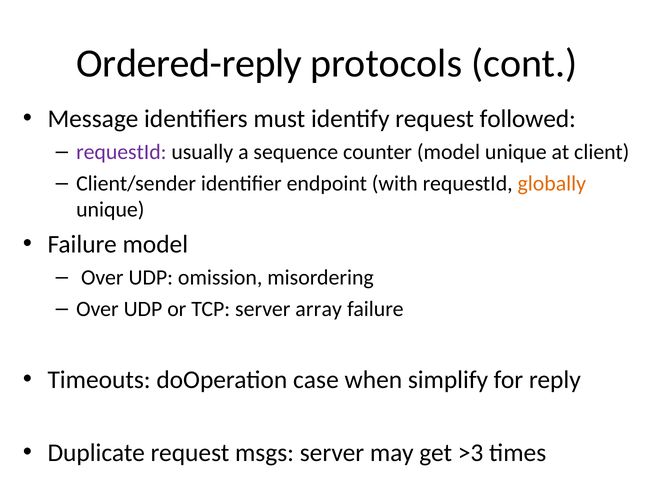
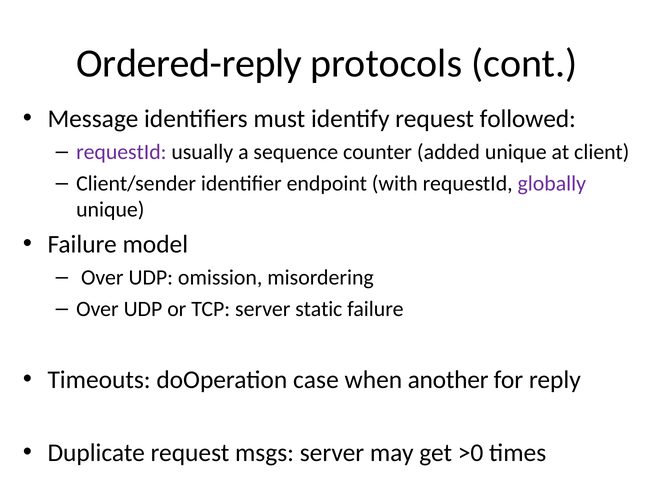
counter model: model -> added (448, 152)
globally colour: orange -> purple (552, 183)
array: array -> static (319, 308)
simplify: simplify -> another (448, 379)
>3: >3 -> >0 (471, 452)
